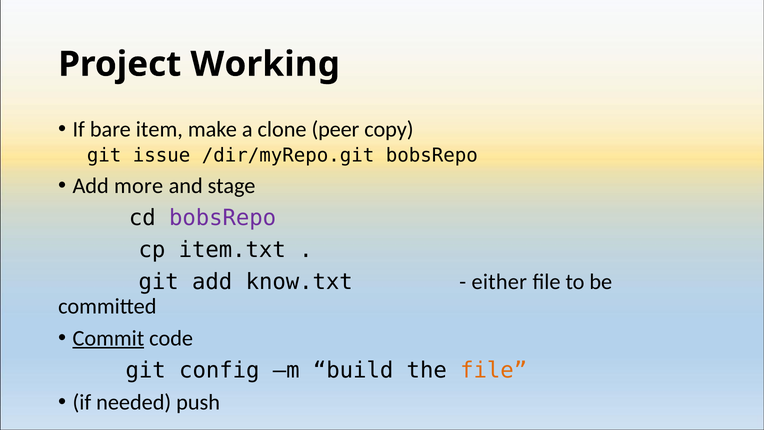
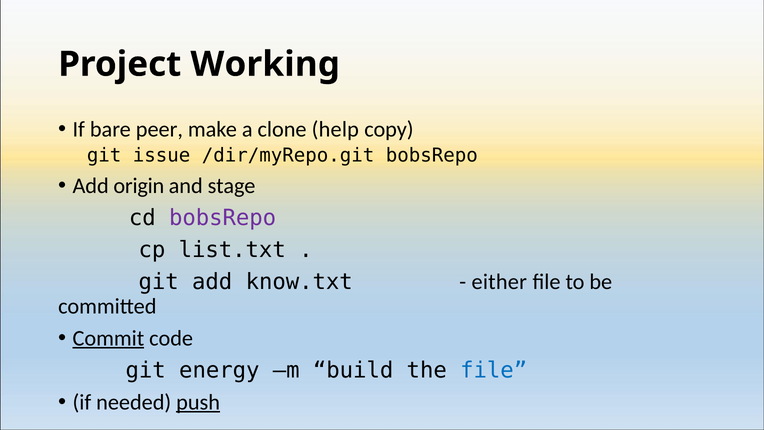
item: item -> peer (159, 129)
peer: peer -> help (335, 129)
more: more -> origin (139, 186)
item.txt: item.txt -> list.txt (232, 250)
config: config -> energy (219, 370)
file colour: orange -> blue (494, 370)
push underline: none -> present (198, 402)
